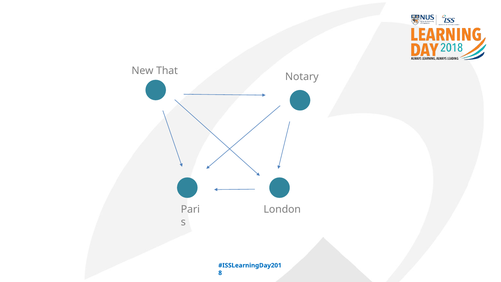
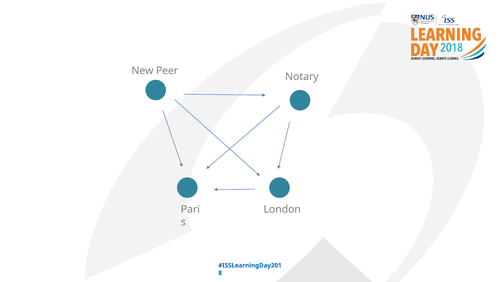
That: That -> Peer (167, 71)
